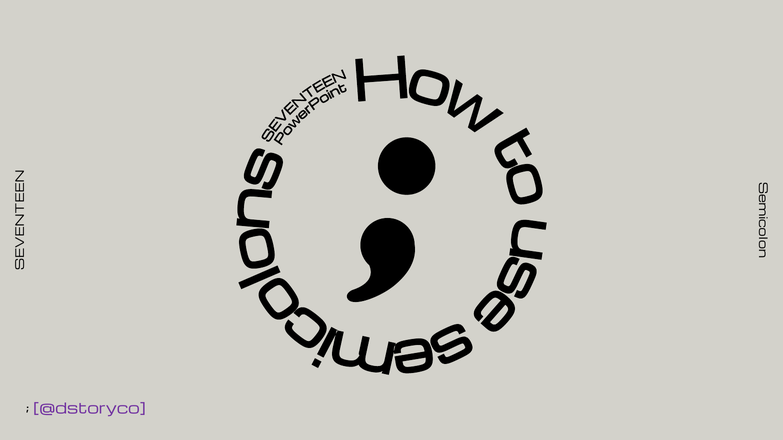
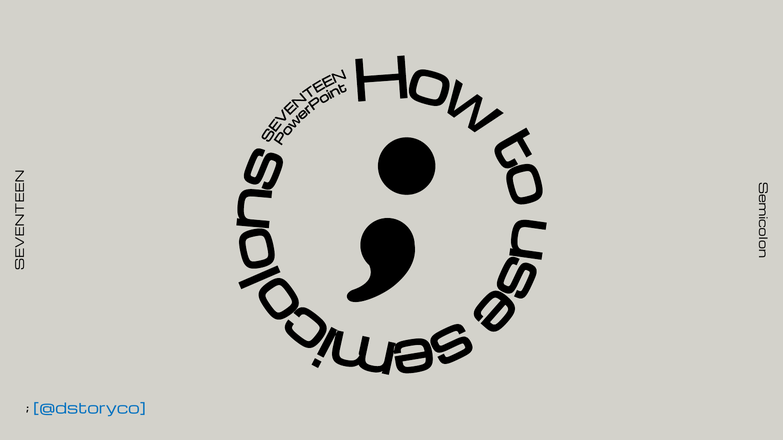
@dstoryco colour: purple -> blue (89, 409)
